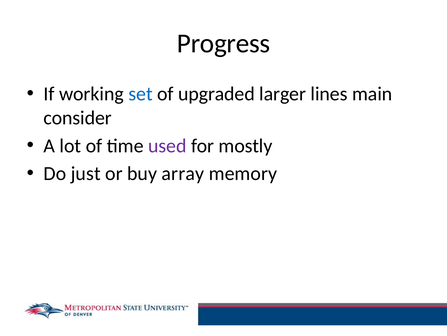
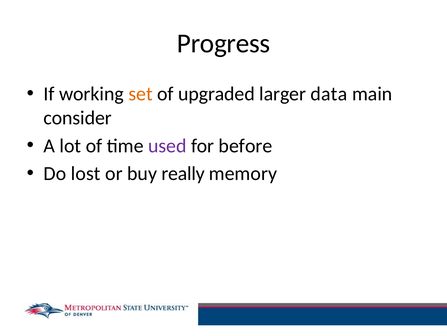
set colour: blue -> orange (141, 94)
lines: lines -> data (329, 94)
mostly: mostly -> before (245, 145)
just: just -> lost (86, 173)
array: array -> really (183, 173)
